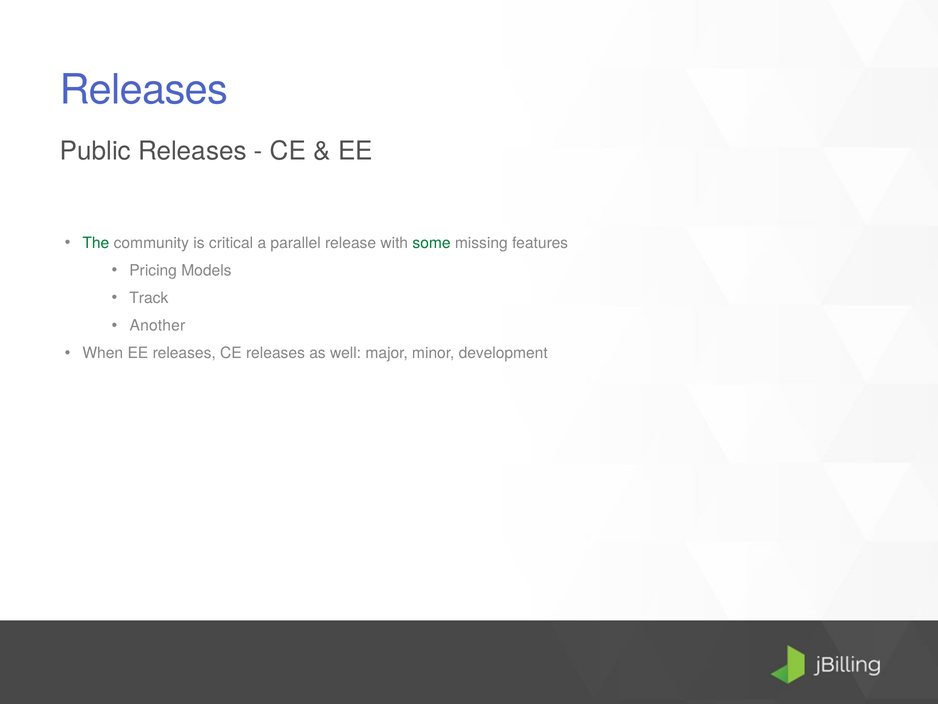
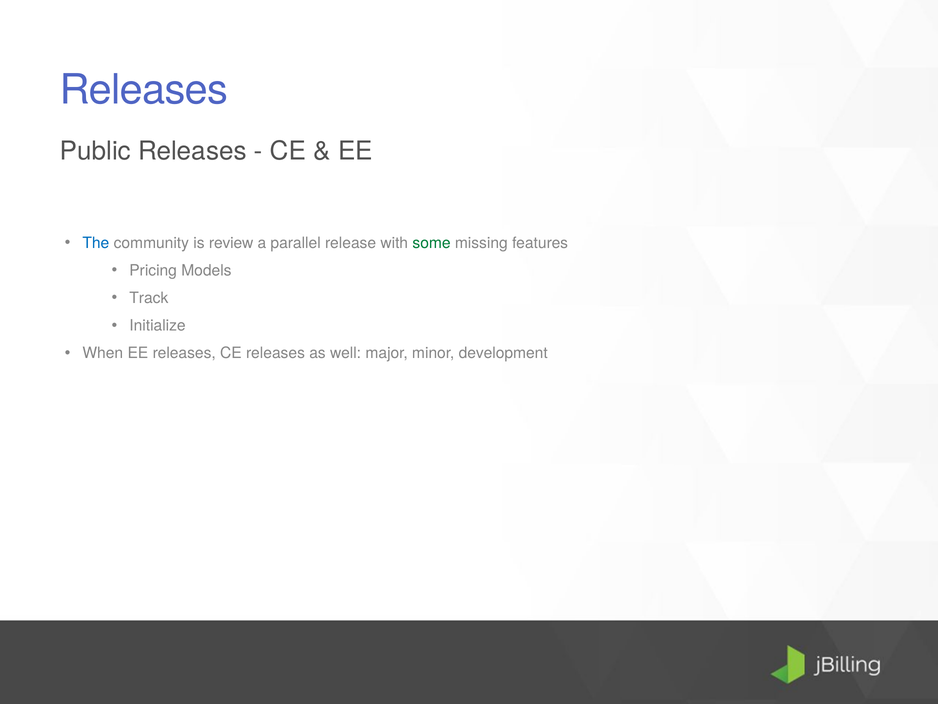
The colour: green -> blue (96, 243)
critical: critical -> review (231, 243)
Another: Another -> Initialize (158, 325)
